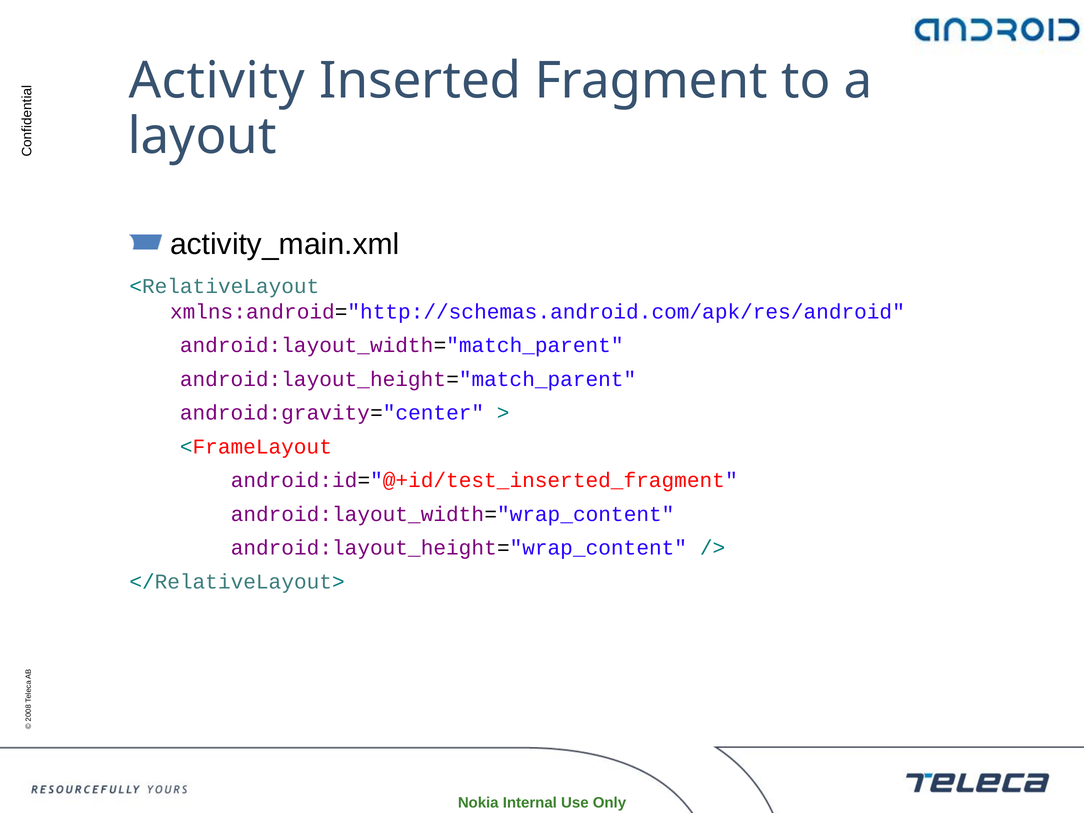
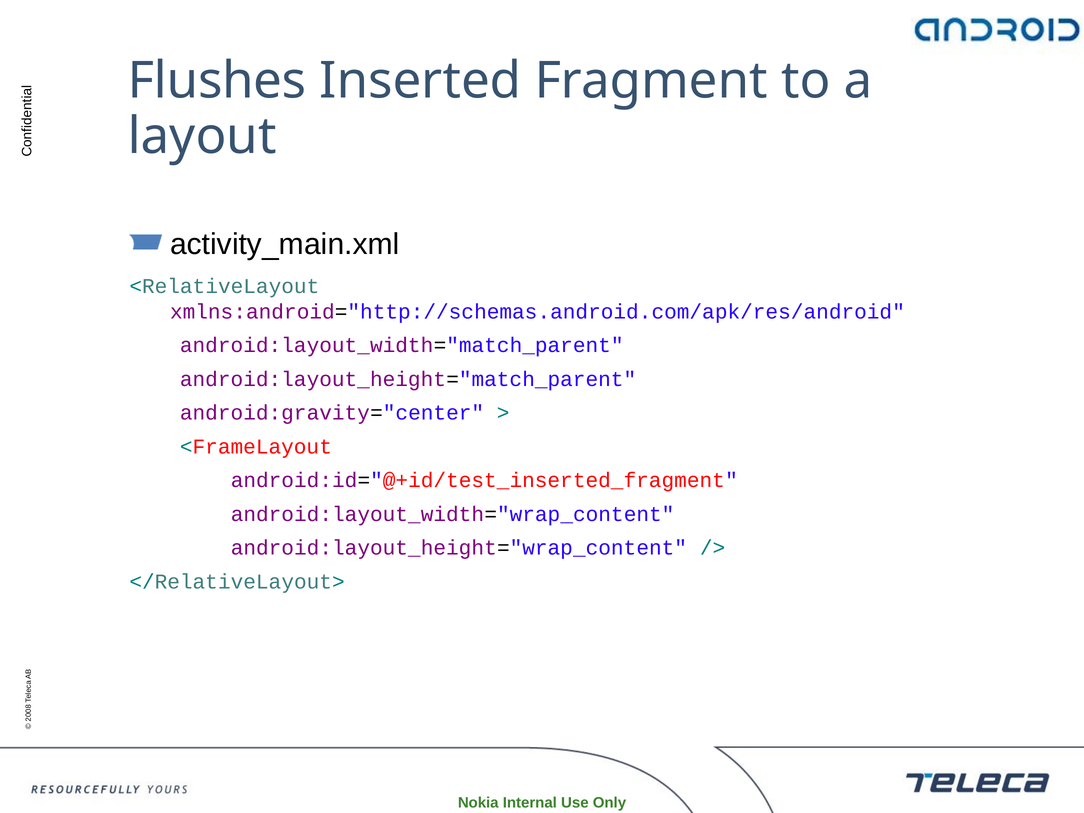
Activity: Activity -> Flushes (217, 81)
